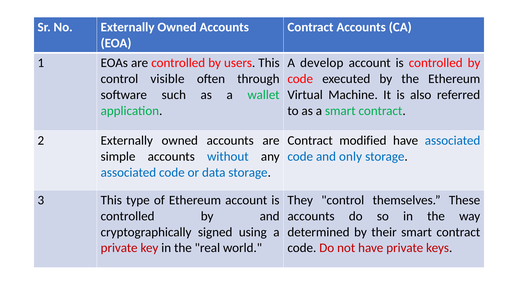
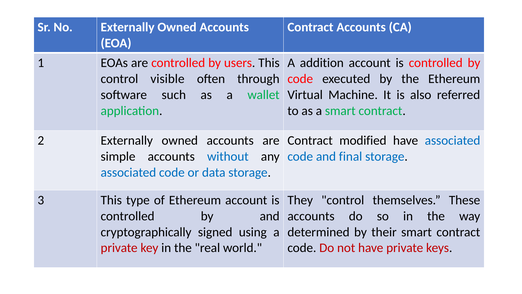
develop: develop -> addition (322, 63)
only: only -> final (351, 156)
